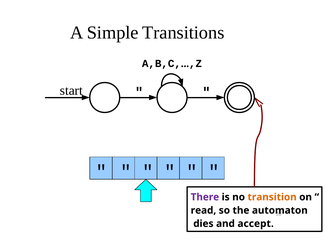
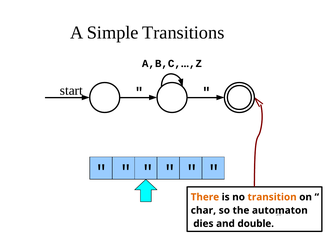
There colour: purple -> orange (205, 197)
read: read -> char (203, 211)
accept: accept -> double (256, 224)
